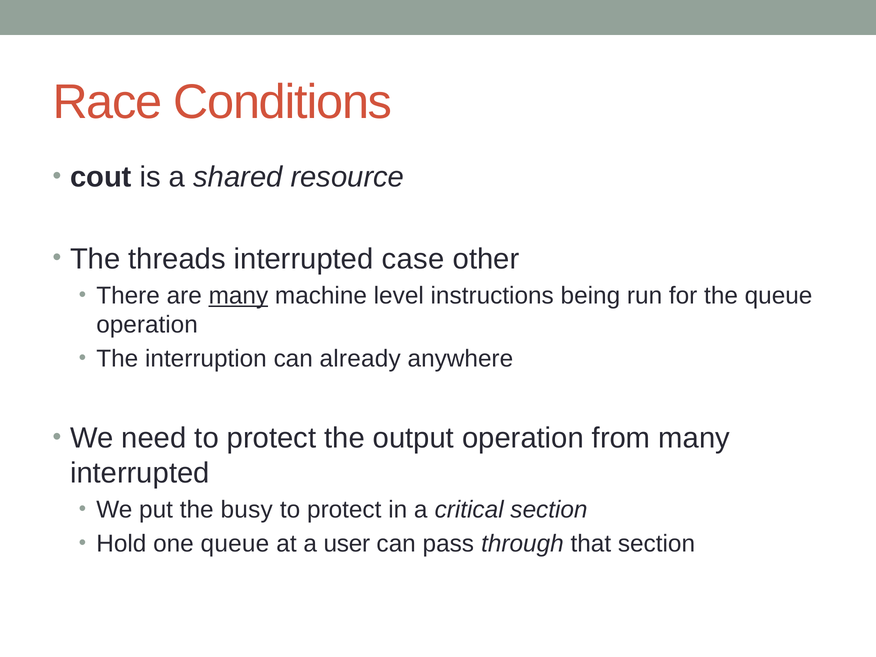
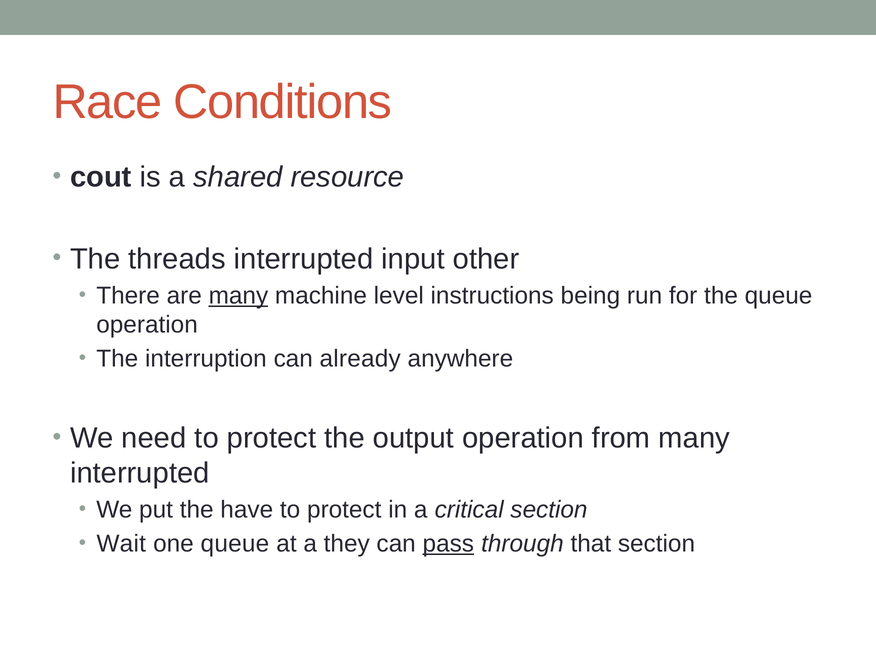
case: case -> input (413, 259)
busy: busy -> have (247, 510)
Hold: Hold -> Wait (121, 544)
user: user -> they (347, 544)
pass underline: none -> present (448, 544)
